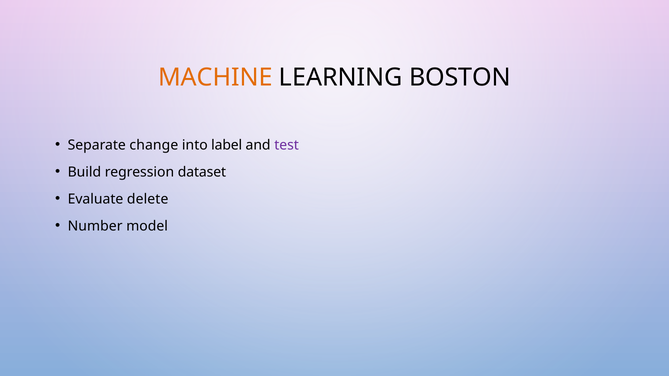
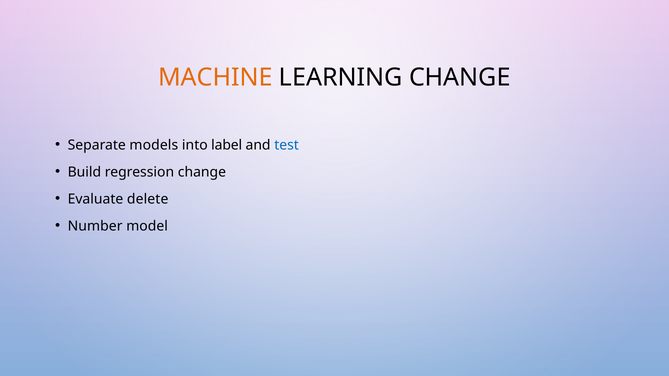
LEARNING BOSTON: BOSTON -> CHANGE (460, 78)
change: change -> models (154, 145)
test colour: purple -> blue (287, 145)
regression dataset: dataset -> change (202, 172)
